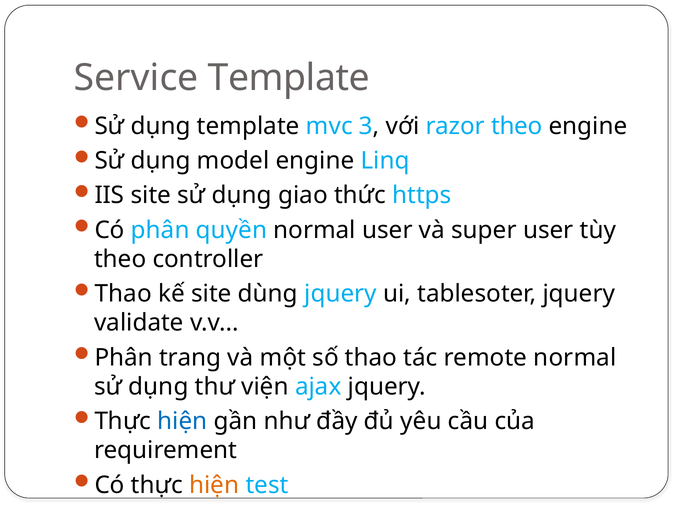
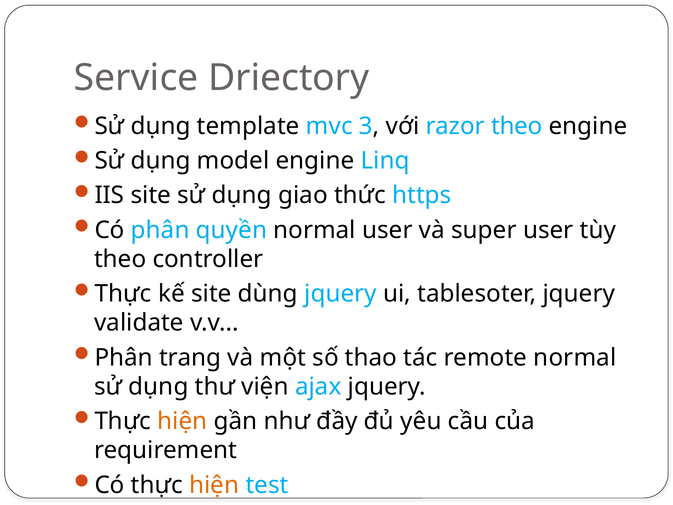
Service Template: Template -> Driectory (289, 78)
Thao: Thao -> Thực (123, 294)
hiện colour: blue -> orange (182, 421)
